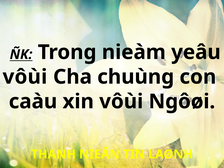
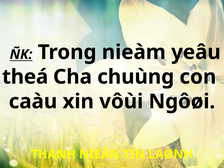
vôùi: vôùi -> theá (25, 77)
